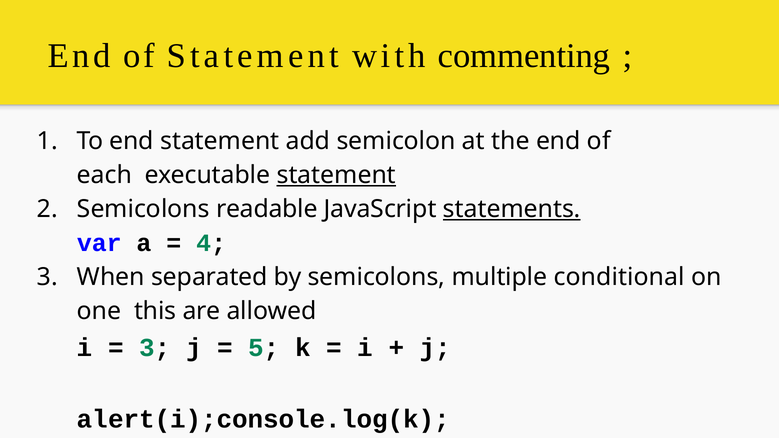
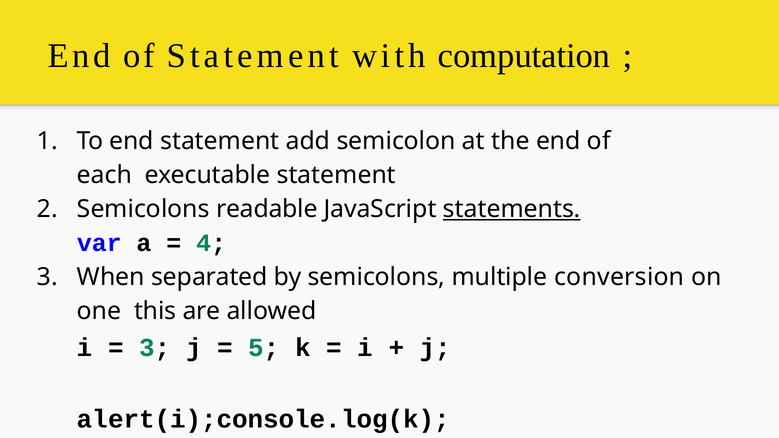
commenting: commenting -> computation (524, 56)
statement underline: present -> none (336, 175)
conditional: conditional -> conversion (619, 277)
